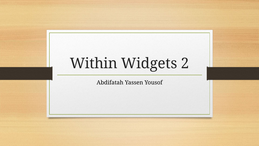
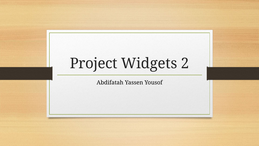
Within: Within -> Project (94, 63)
